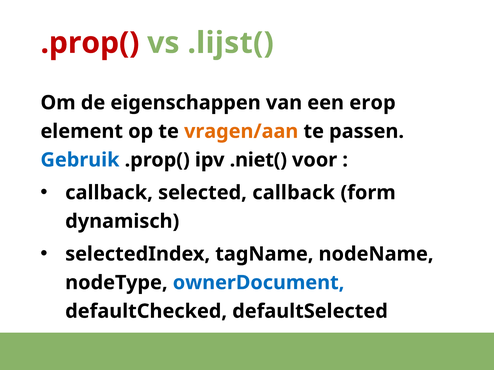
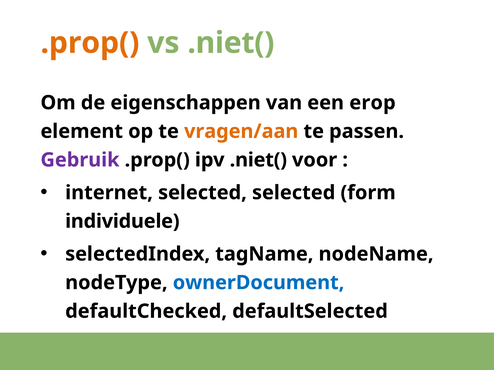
.prop( colour: red -> orange (90, 43)
vs .lijst(: .lijst( -> .niet( (231, 43)
Gebruik colour: blue -> purple (80, 160)
callback: callback -> internet (109, 193)
selected callback: callback -> selected (294, 193)
dynamisch: dynamisch -> individuele (122, 222)
